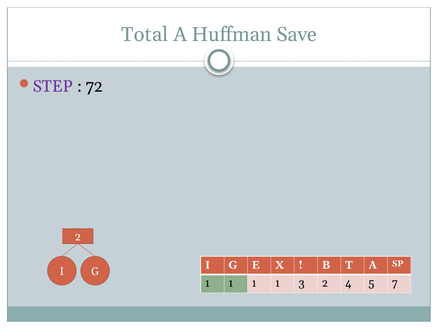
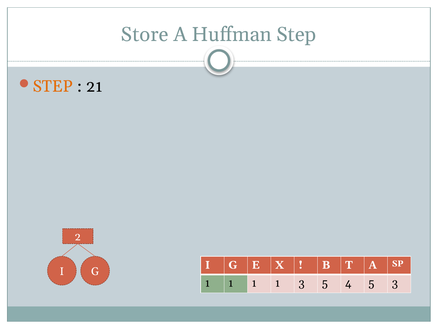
Total: Total -> Store (145, 34)
Huffman Save: Save -> Step (296, 34)
STEP colour: purple -> orange (53, 86)
72: 72 -> 21 (94, 86)
3 2: 2 -> 5 (325, 283)
5 7: 7 -> 3 (395, 283)
